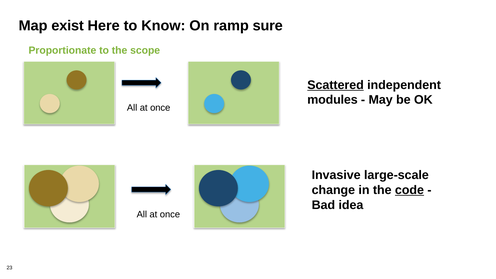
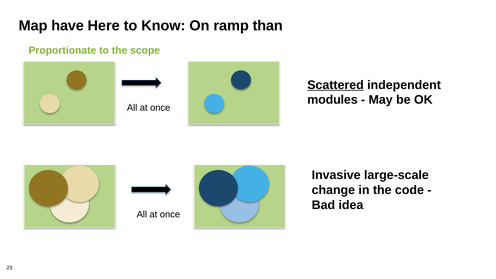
exist: exist -> have (68, 26)
sure: sure -> than (268, 26)
code underline: present -> none (409, 190)
